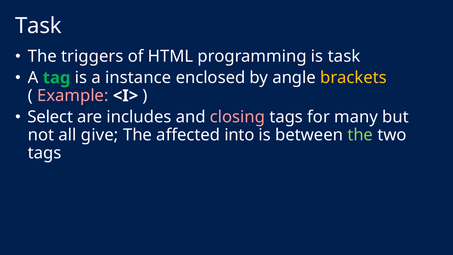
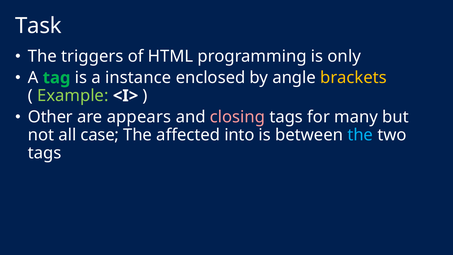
is task: task -> only (344, 56)
Example colour: pink -> light green (73, 96)
Select: Select -> Other (50, 117)
includes: includes -> appears (139, 117)
give: give -> case (100, 135)
the colour: light green -> light blue (360, 135)
